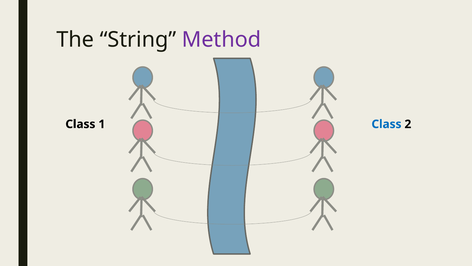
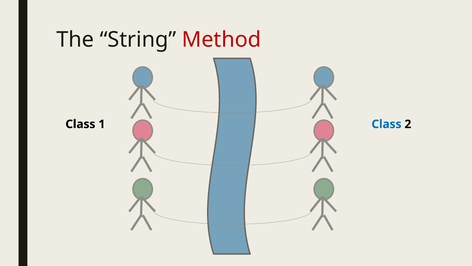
Method colour: purple -> red (221, 40)
